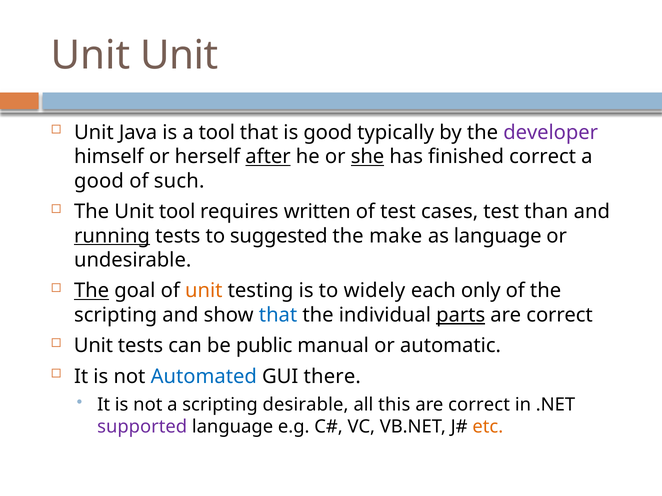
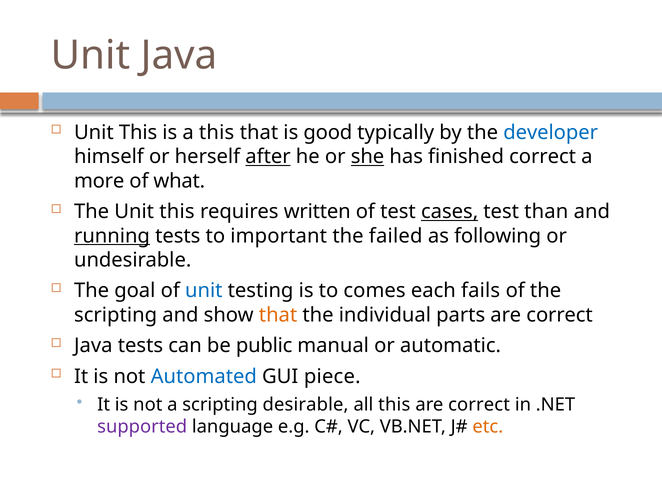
Unit Unit: Unit -> Java (179, 55)
Java: Java -> This (138, 133)
a tool: tool -> this (217, 133)
developer colour: purple -> blue (551, 133)
good: good -> more (99, 181)
such: such -> what (179, 181)
The Unit tool: tool -> this (177, 212)
cases underline: none -> present (450, 212)
suggested: suggested -> important (279, 236)
make: make -> failed (396, 236)
as language: language -> following (498, 236)
The underline: present -> none (92, 291)
unit colour: orange -> blue (204, 291)
widely: widely -> comes (375, 291)
only: only -> fails (481, 291)
that colour: blue -> orange (278, 315)
parts underline: present -> none (461, 315)
Unit: Unit -> Java (93, 346)
there: there -> piece (332, 377)
